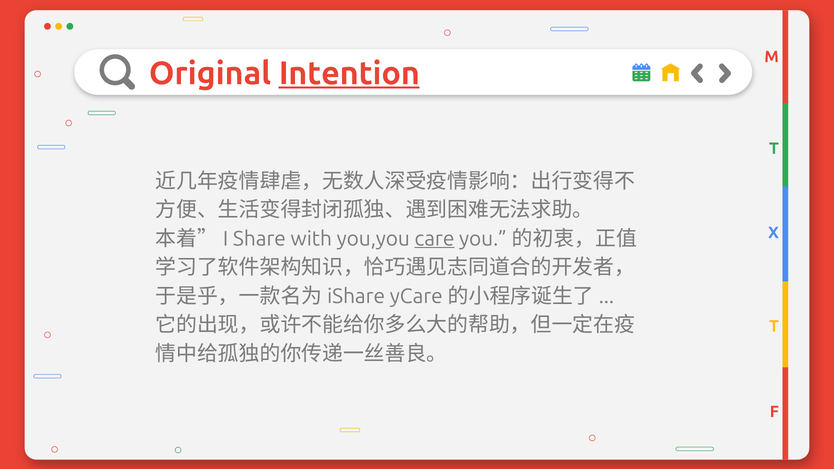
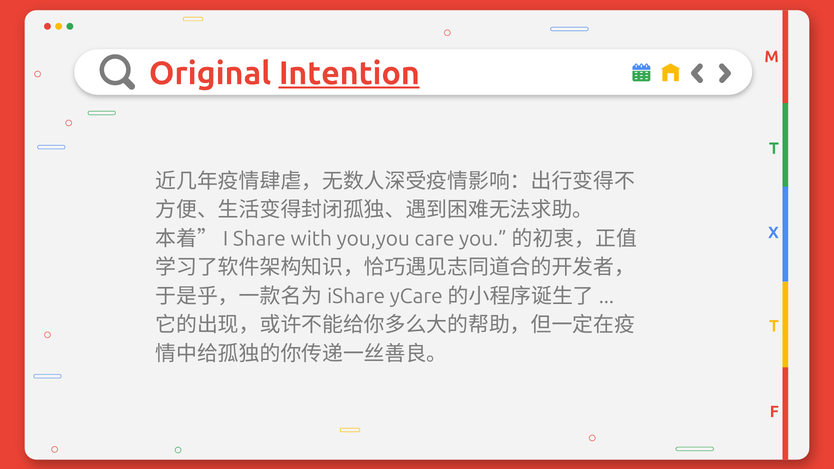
care underline: present -> none (434, 239)
